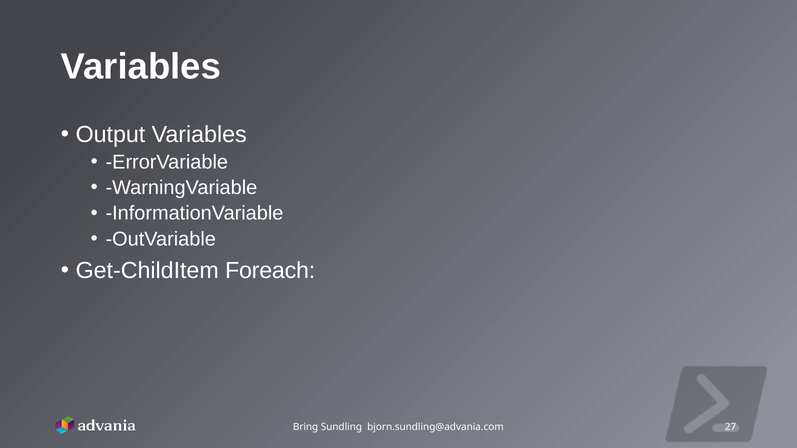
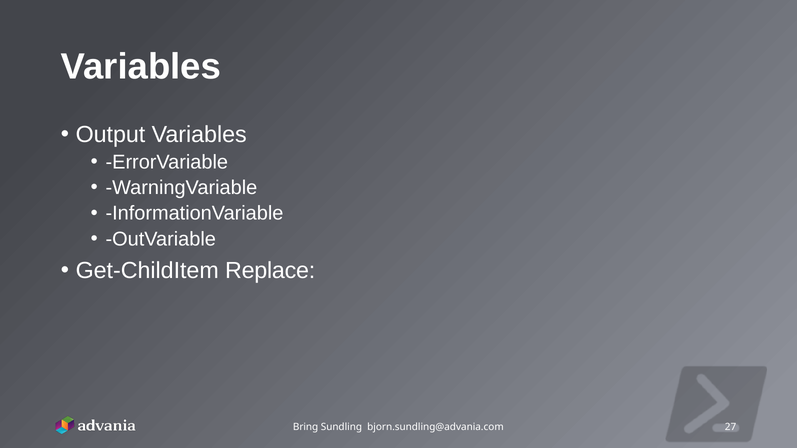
Foreach: Foreach -> Replace (270, 271)
